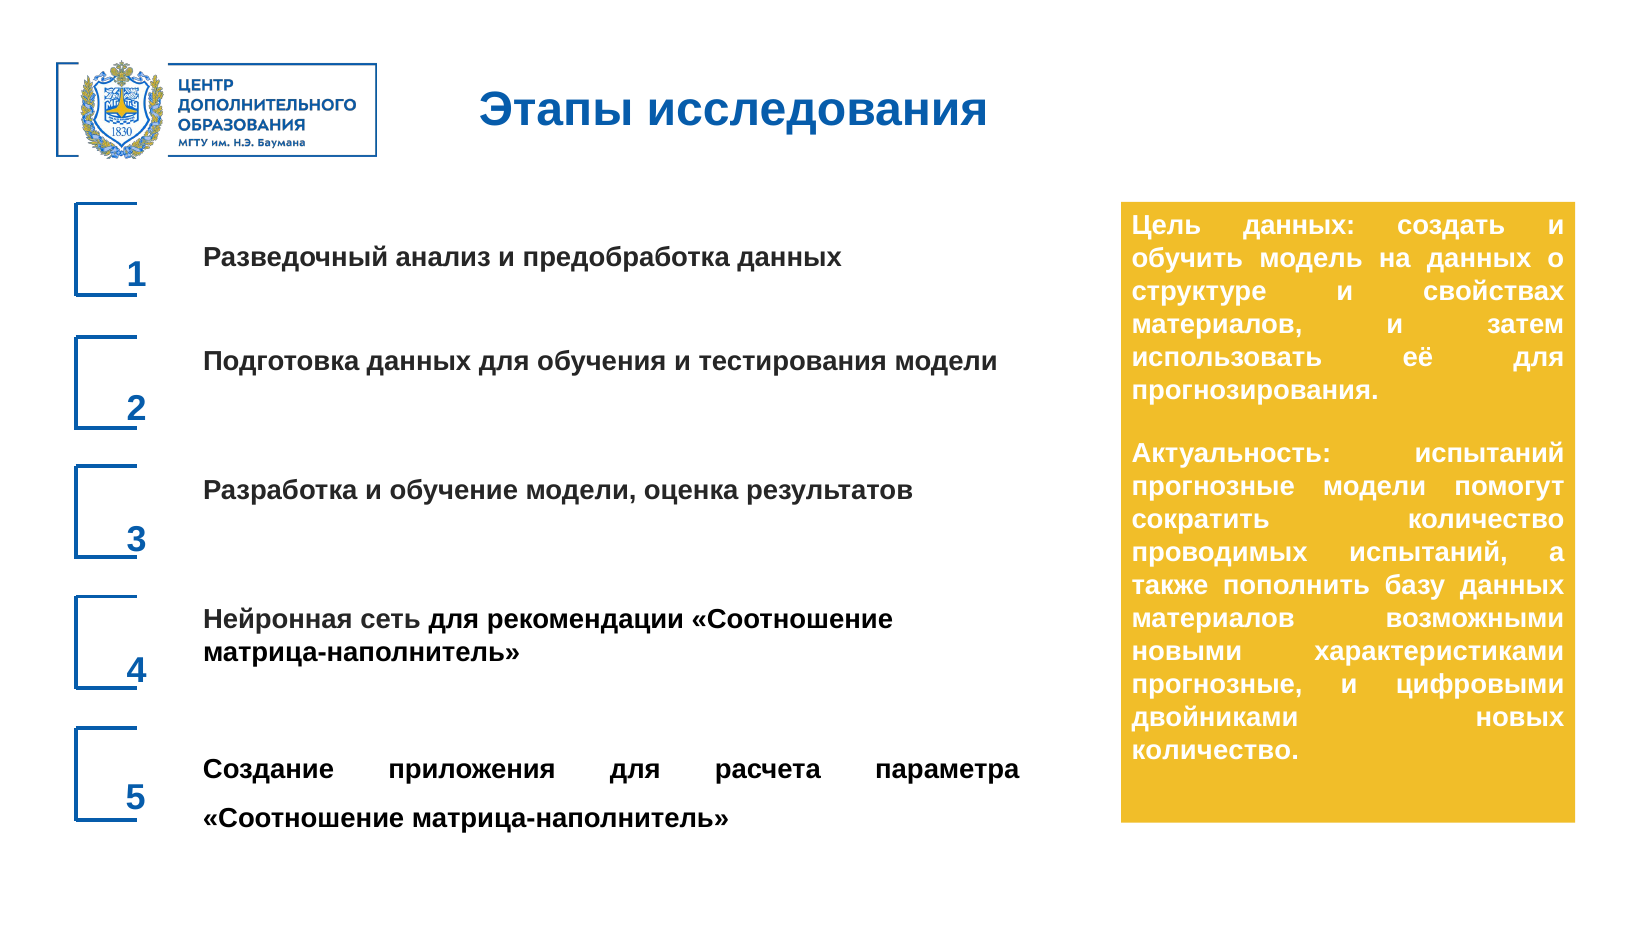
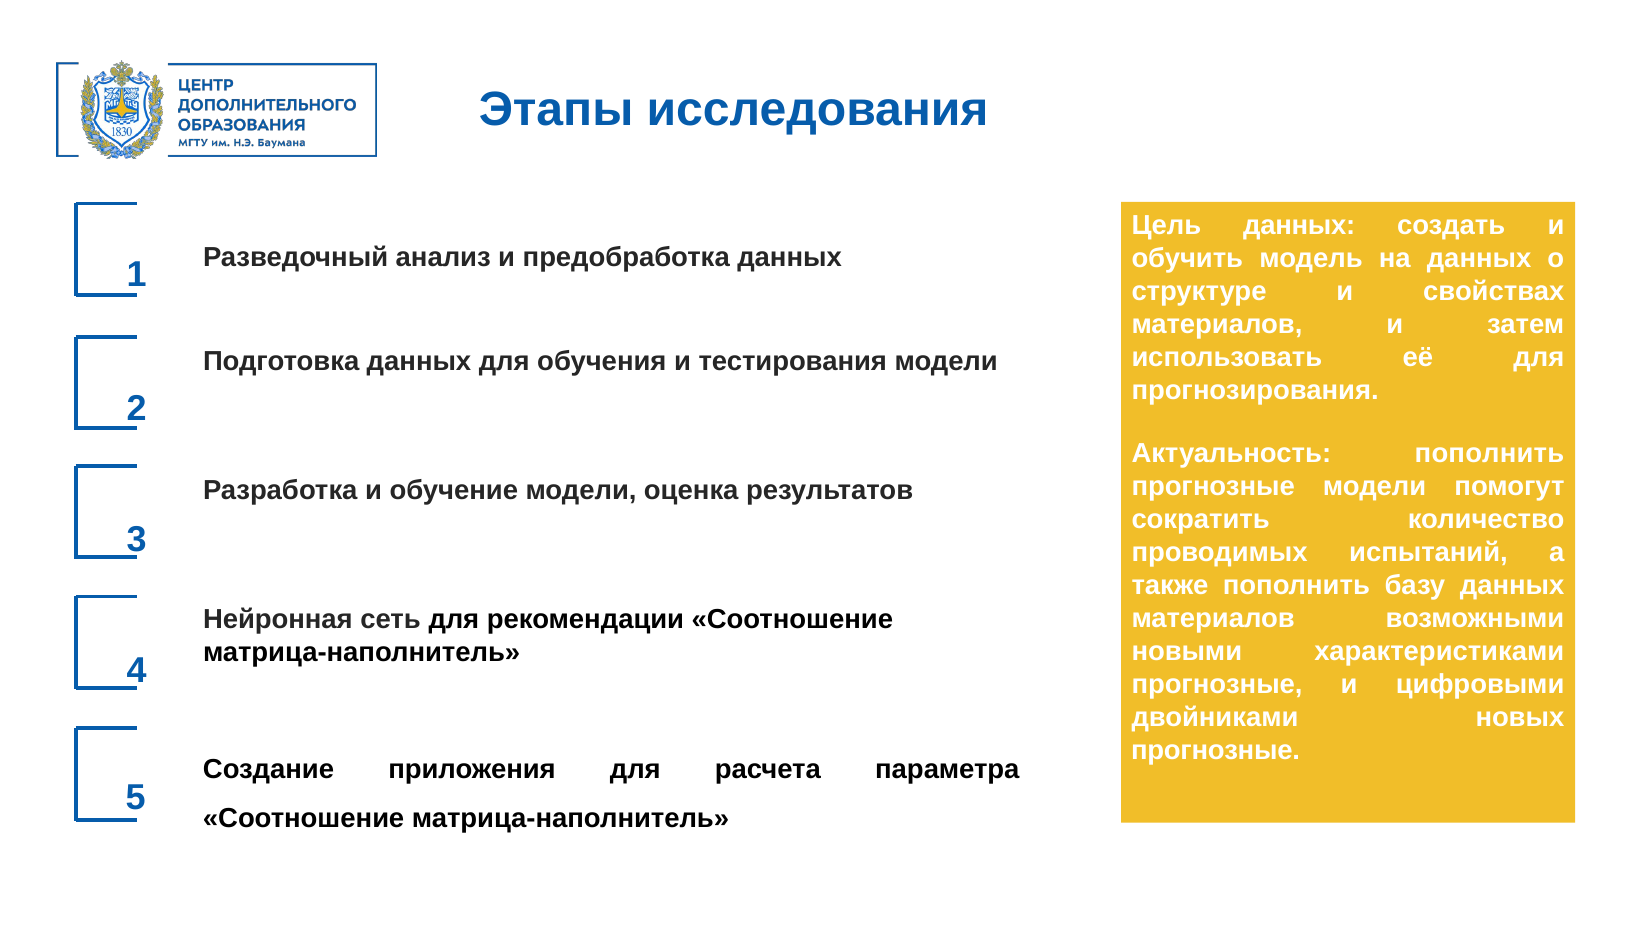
Актуальность испытаний: испытаний -> пополнить (1489, 453)
количество: количество -> прогнозные (1215, 750)
